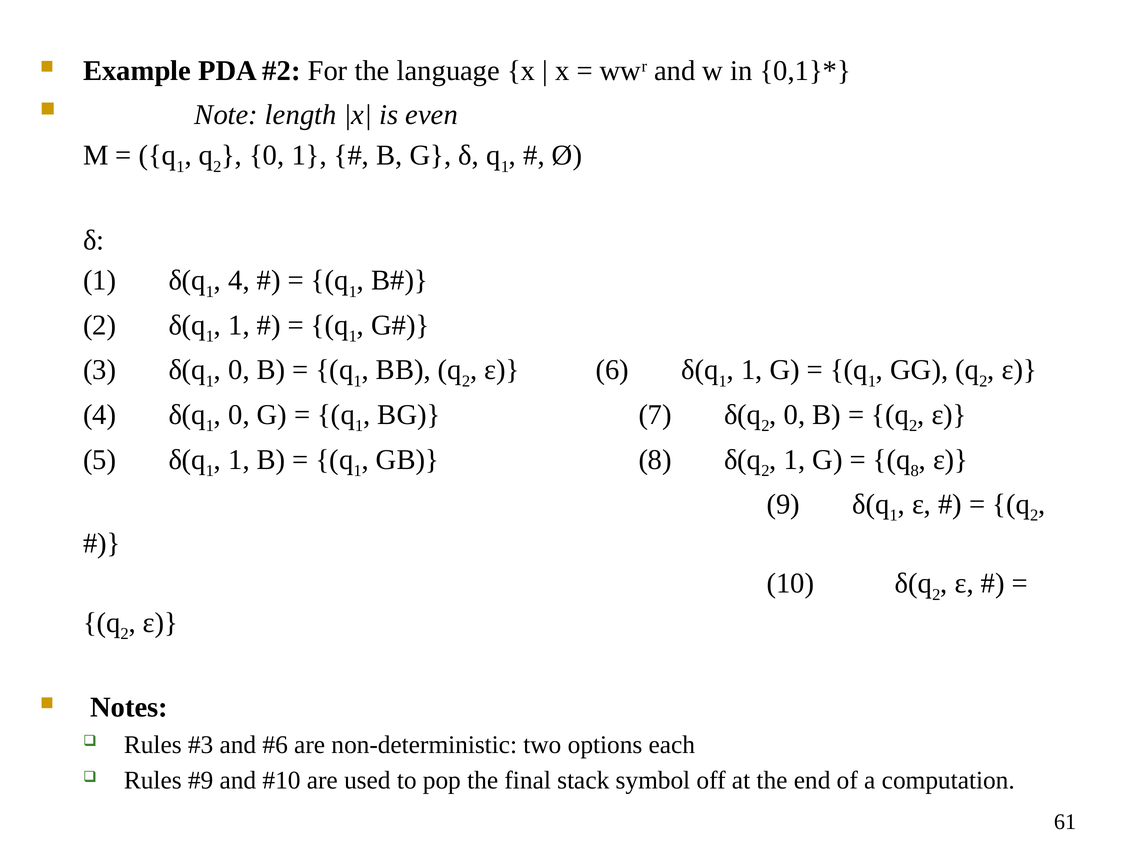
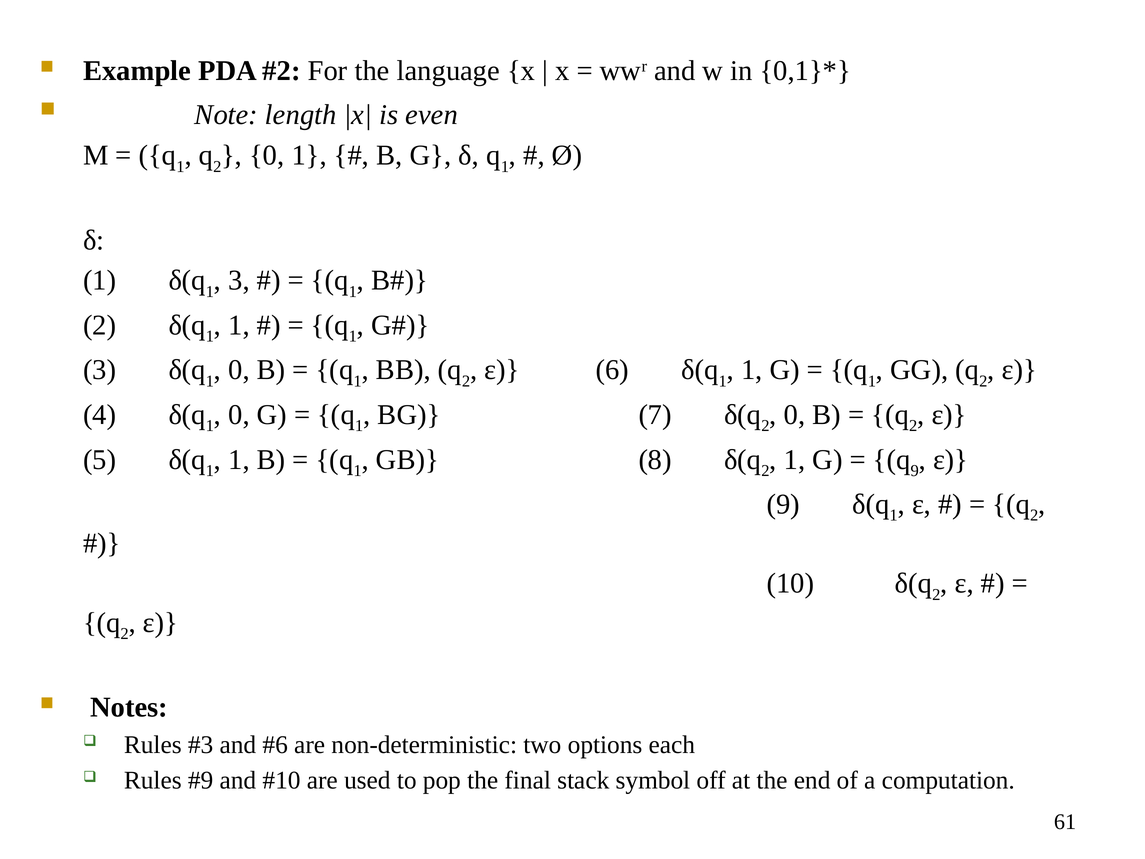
4: 4 -> 3 (239, 280)
8: 8 -> 9 (915, 471)
